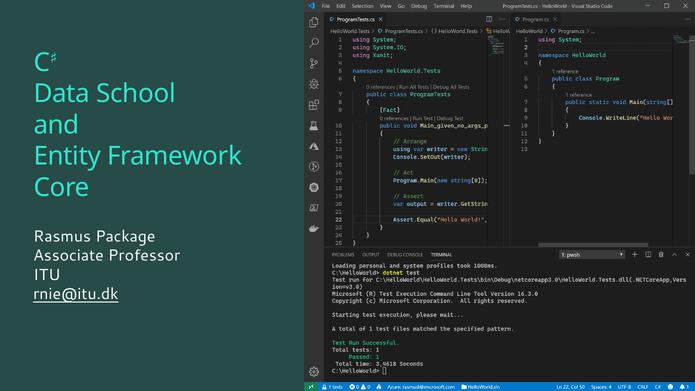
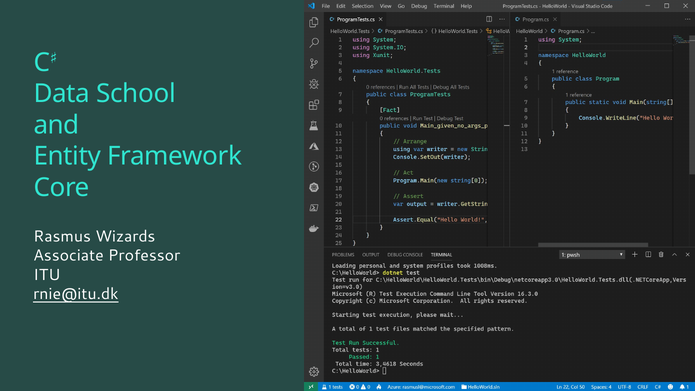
Package: Package -> Wizards (125, 237)
